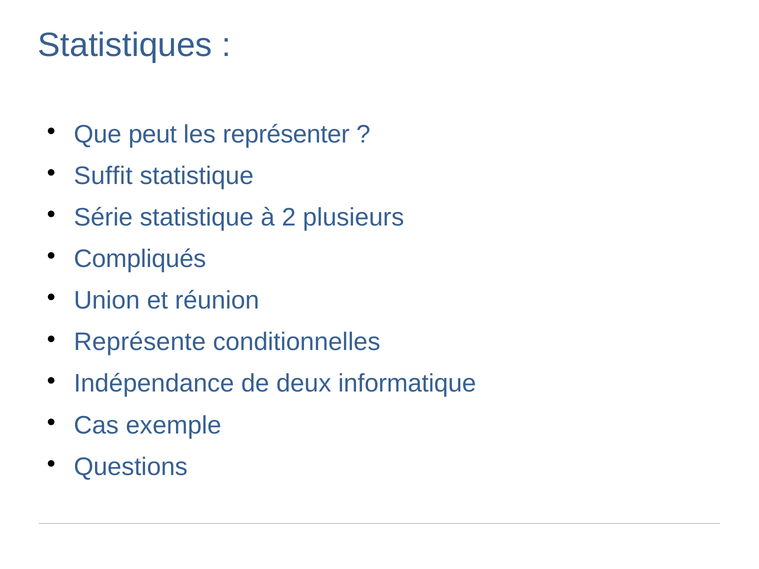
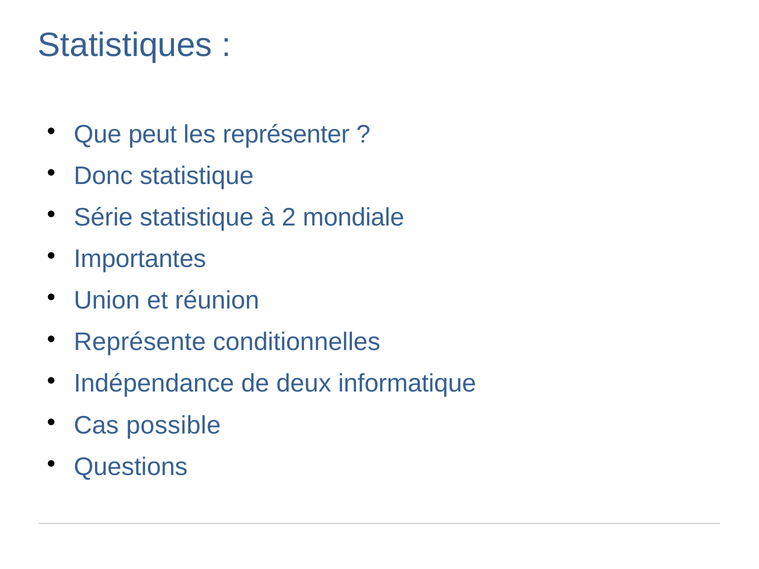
Suffit: Suffit -> Donc (103, 176)
plusieurs: plusieurs -> mondiale (354, 218)
Compliqués: Compliqués -> Importantes (140, 259)
exemple: exemple -> possible (173, 425)
